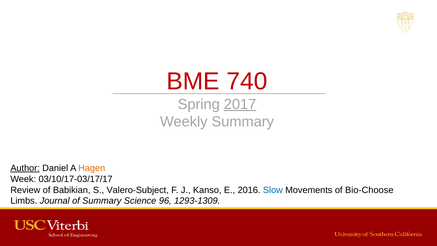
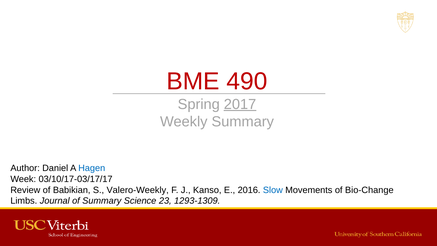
740: 740 -> 490 (247, 81)
Author underline: present -> none (25, 168)
Hagen colour: orange -> blue (92, 168)
Valero-Subject: Valero-Subject -> Valero-Weekly (138, 190)
Bio-Choose: Bio-Choose -> Bio-Change (369, 190)
96: 96 -> 23 (165, 201)
